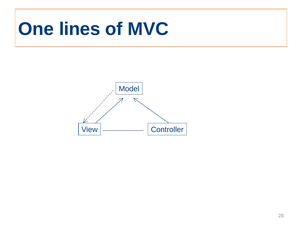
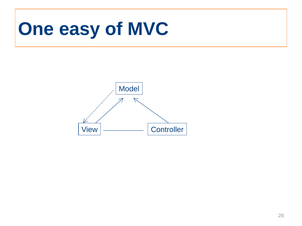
lines: lines -> easy (80, 29)
